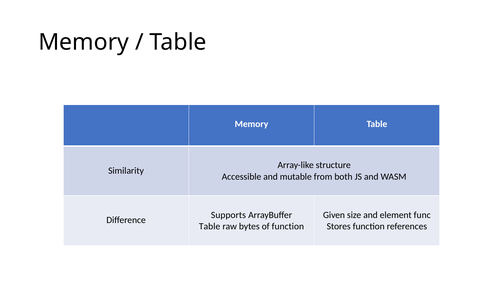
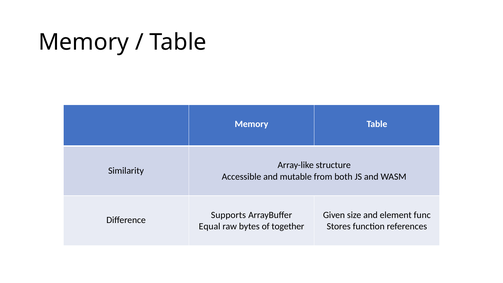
Table: Table -> Equal (210, 226)
of function: function -> together (288, 226)
